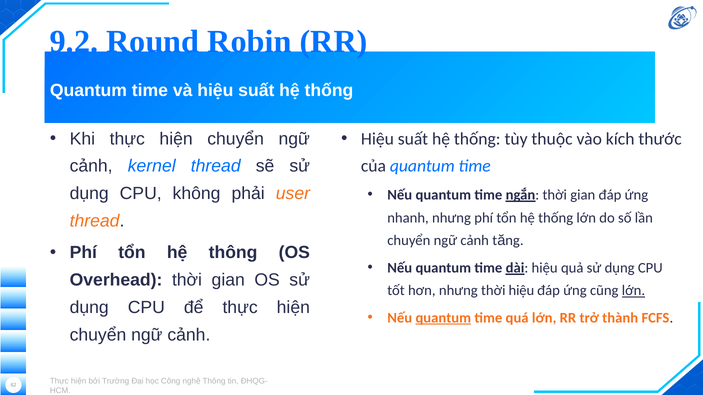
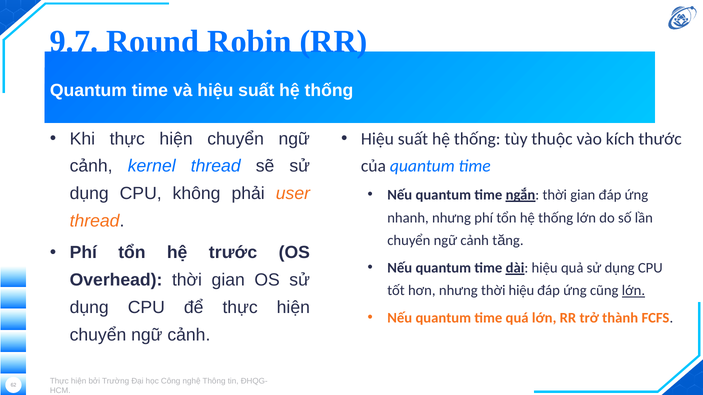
9.2: 9.2 -> 9.7 (74, 42)
hệ thông: thông -> trước (233, 253)
quantum underline: present -> none (443, 318)
